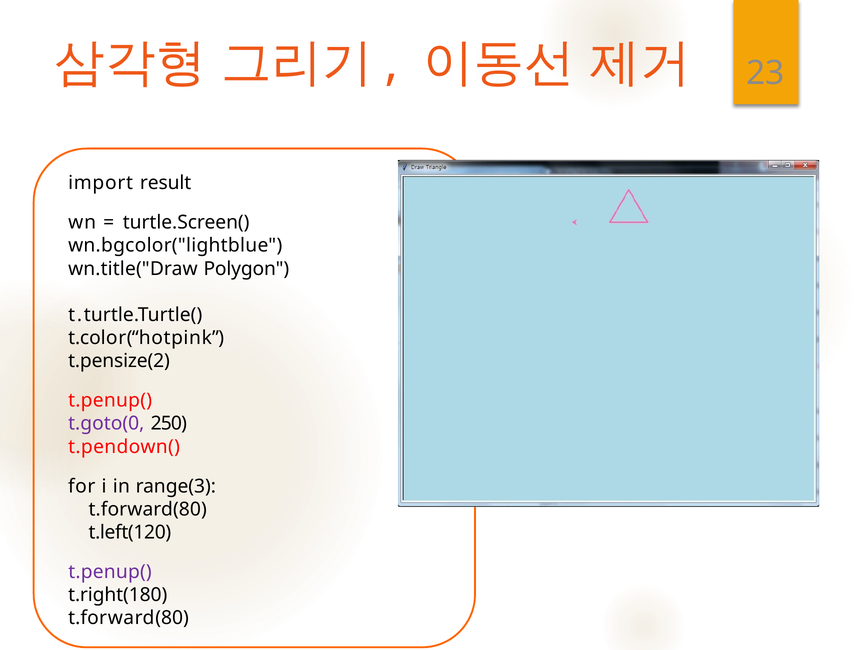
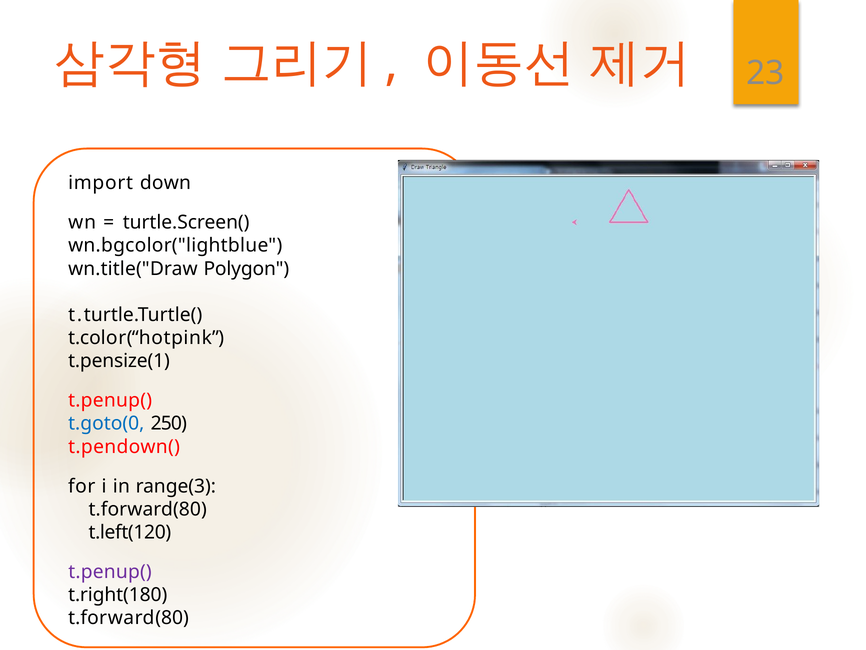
result: result -> down (165, 183)
t.pensize(2: t.pensize(2 -> t.pensize(1 (119, 361)
t.goto(0 colour: purple -> blue (106, 423)
